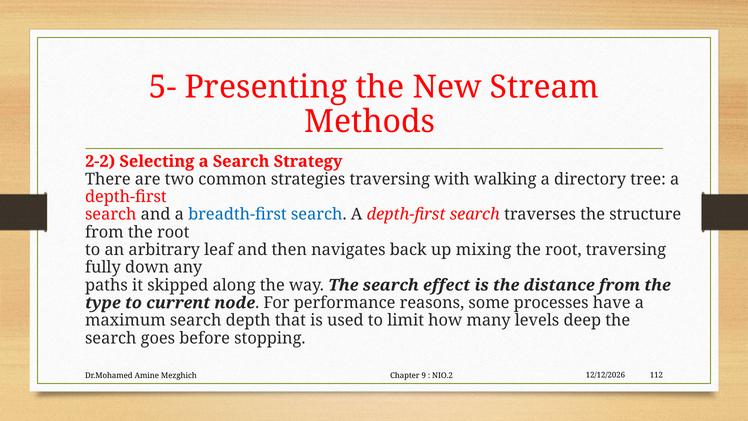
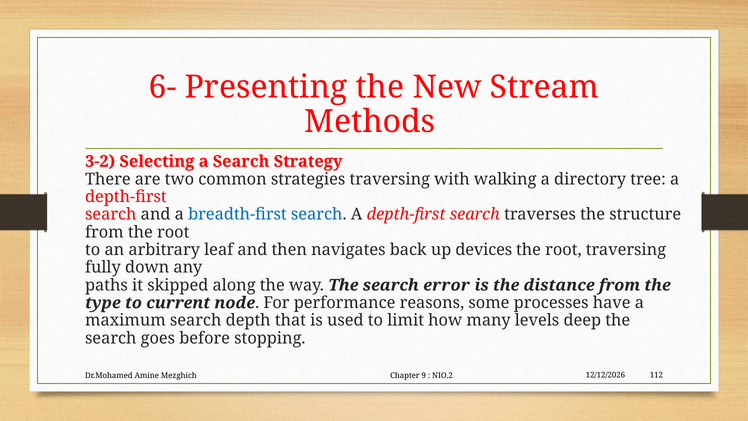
5-: 5- -> 6- (163, 87)
2-2: 2-2 -> 3-2 (100, 161)
mixing: mixing -> devices (484, 250)
effect: effect -> error (447, 285)
